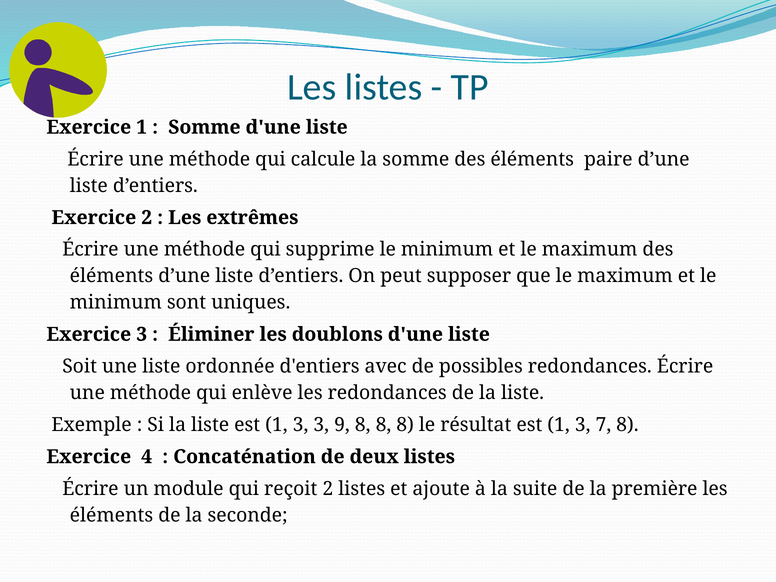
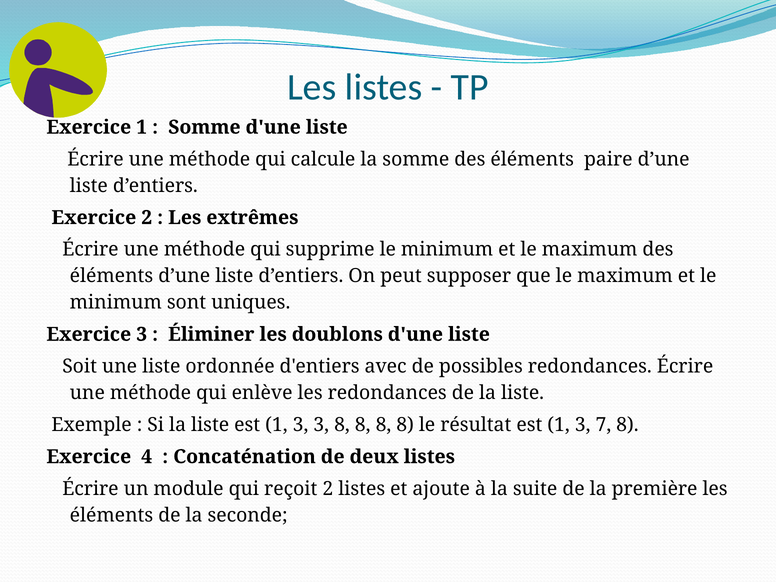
3 9: 9 -> 8 (342, 425)
